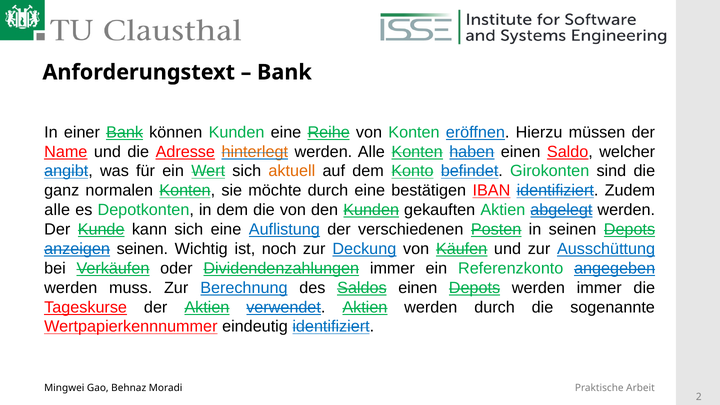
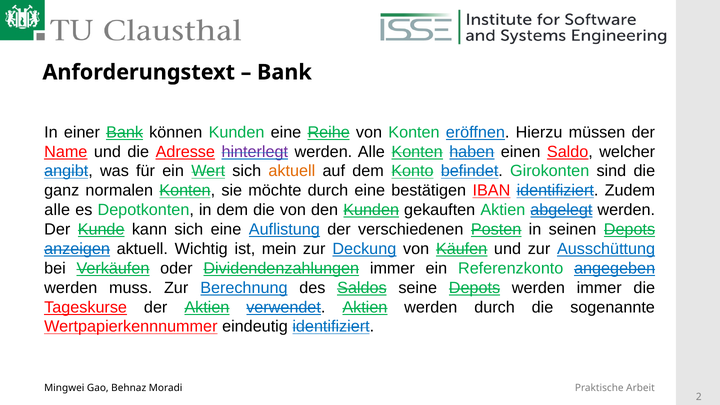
hinterlegt colour: orange -> purple (255, 152)
anzeigen seinen: seinen -> aktuell (142, 249)
noch: noch -> mein (279, 249)
Saldos einen: einen -> seine (418, 288)
